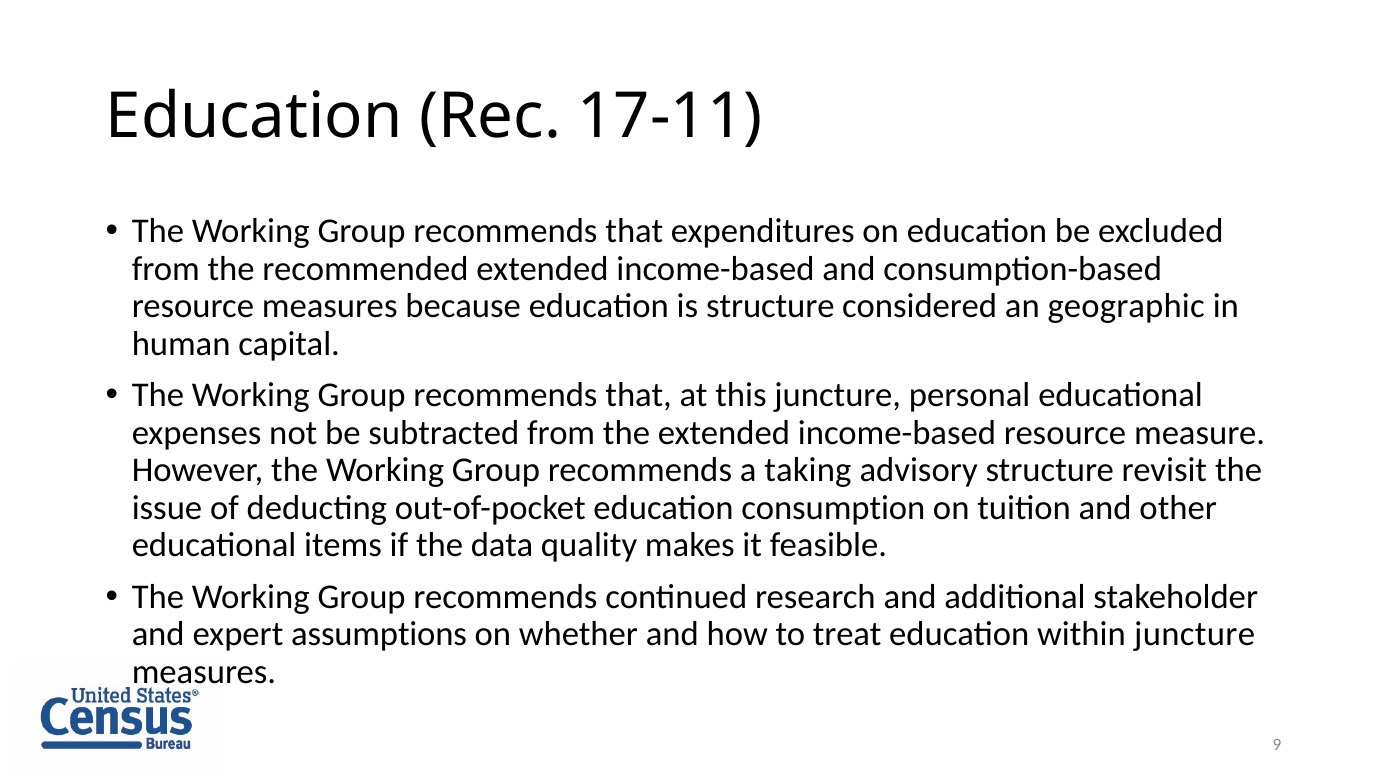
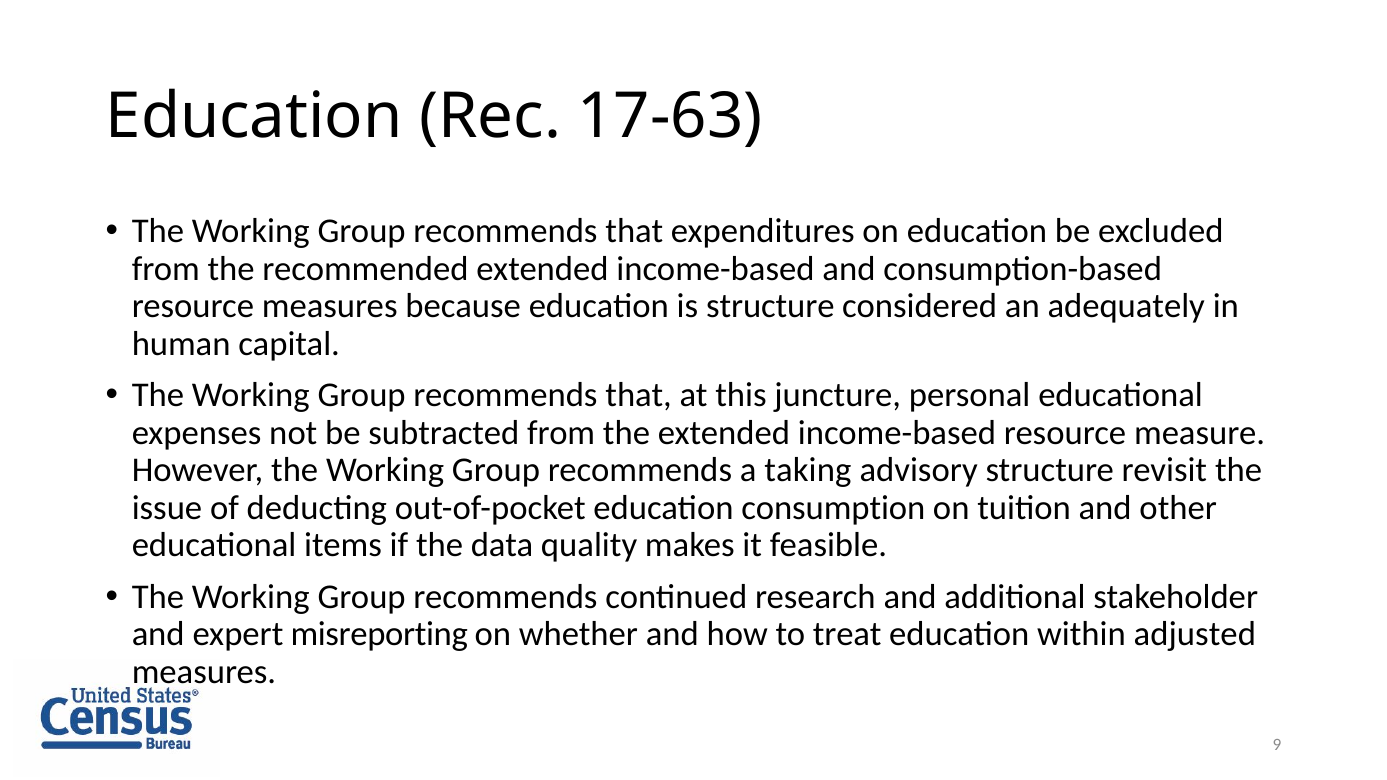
17-11: 17-11 -> 17-63 (670, 117)
geographic: geographic -> adequately (1126, 306)
assumptions: assumptions -> misreporting (379, 635)
within juncture: juncture -> adjusted (1195, 635)
